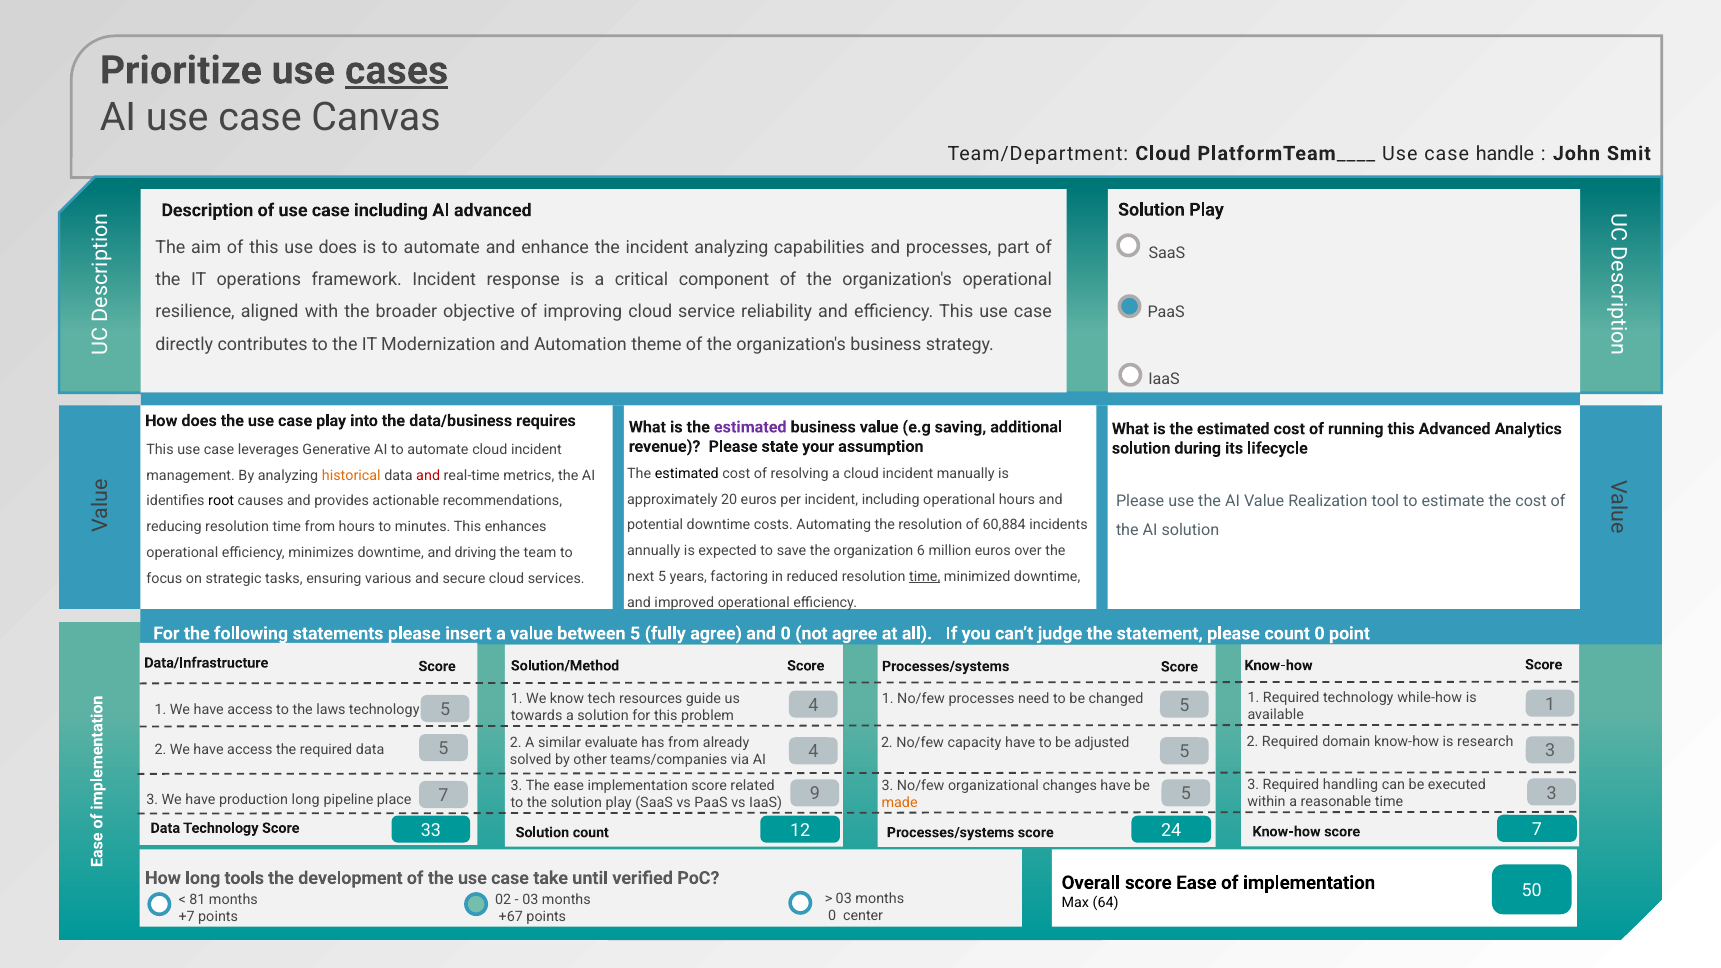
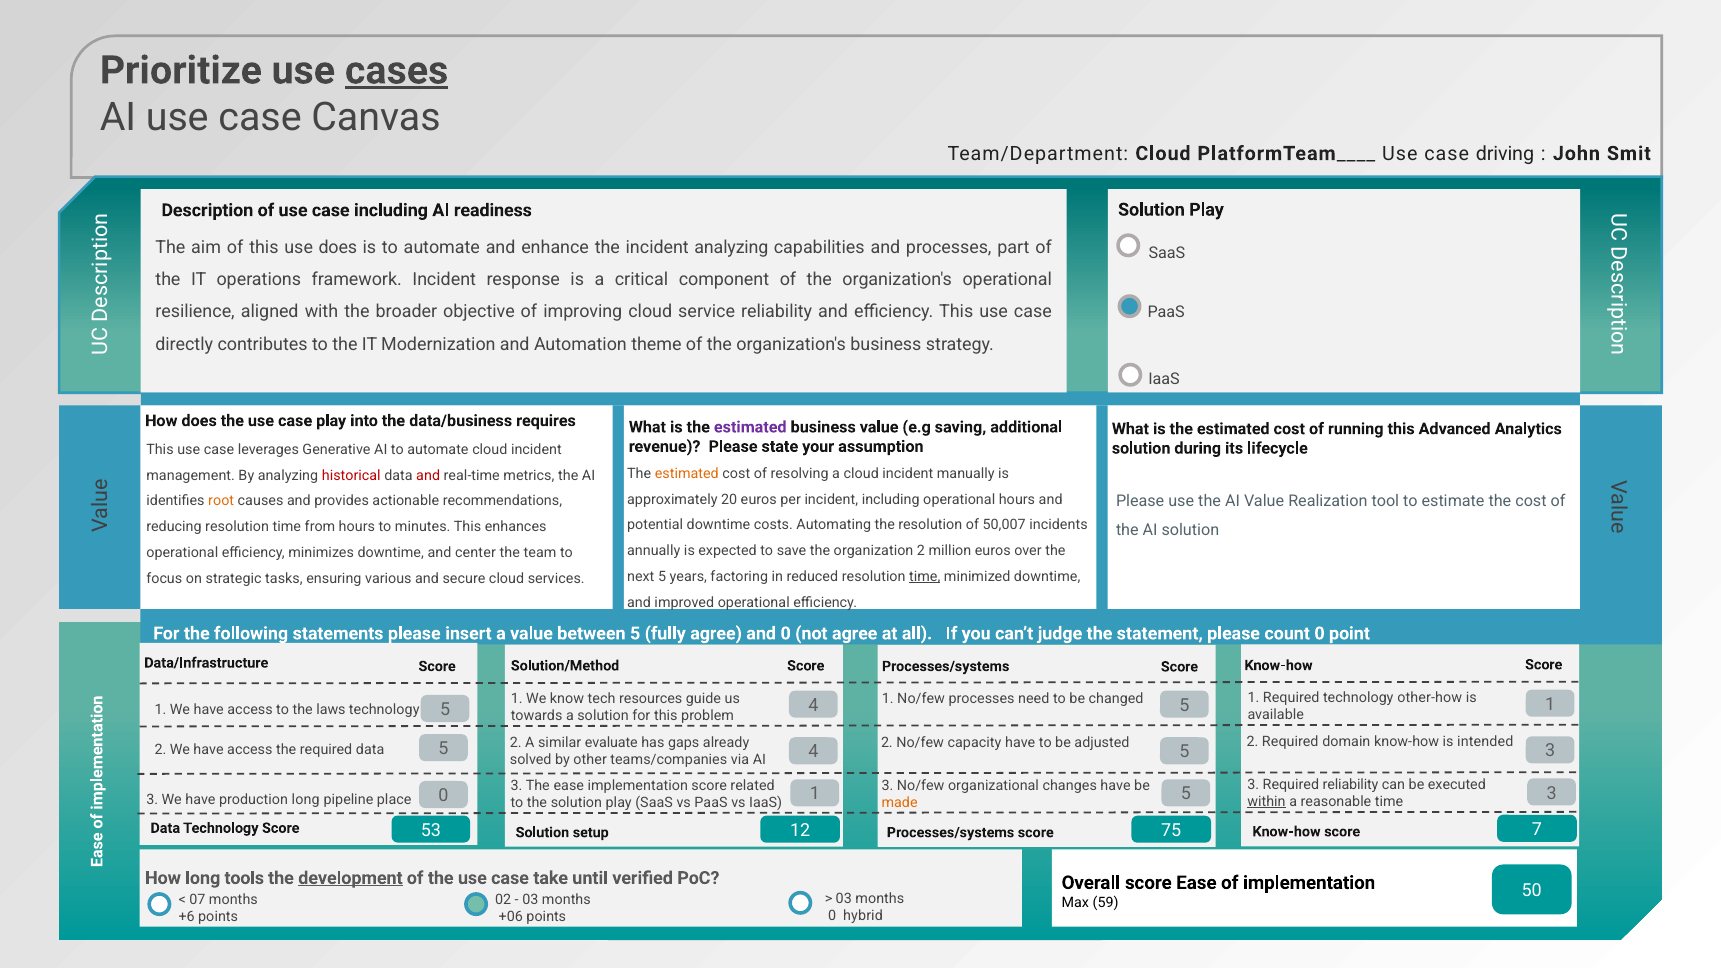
handle: handle -> driving (1505, 154)
AI advanced: advanced -> readiness (493, 210)
estimated colour: black -> orange (687, 474)
historical colour: orange -> red (351, 475)
root colour: black -> orange (221, 501)
60,884: 60,884 -> 50,007 (1004, 525)
organization 6: 6 -> 2 (921, 551)
driving: driving -> center (475, 553)
while-how: while-how -> other-how (1430, 698)
research: research -> intended (1485, 742)
has from: from -> gaps (684, 743)
Required handling: handling -> reliability (1351, 785)
place 7: 7 -> 0 (443, 796)
within underline: none -> present (1266, 802)
IaaS 9: 9 -> 1 (815, 794)
33: 33 -> 53 (431, 830)
Solution count: count -> setup (591, 833)
24: 24 -> 75 (1171, 830)
development underline: none -> present (350, 878)
81: 81 -> 07 (197, 900)
64: 64 -> 59 (1106, 902)
center: center -> hybrid (863, 916)
+7: +7 -> +6 (187, 917)
+67: +67 -> +06 (511, 917)
